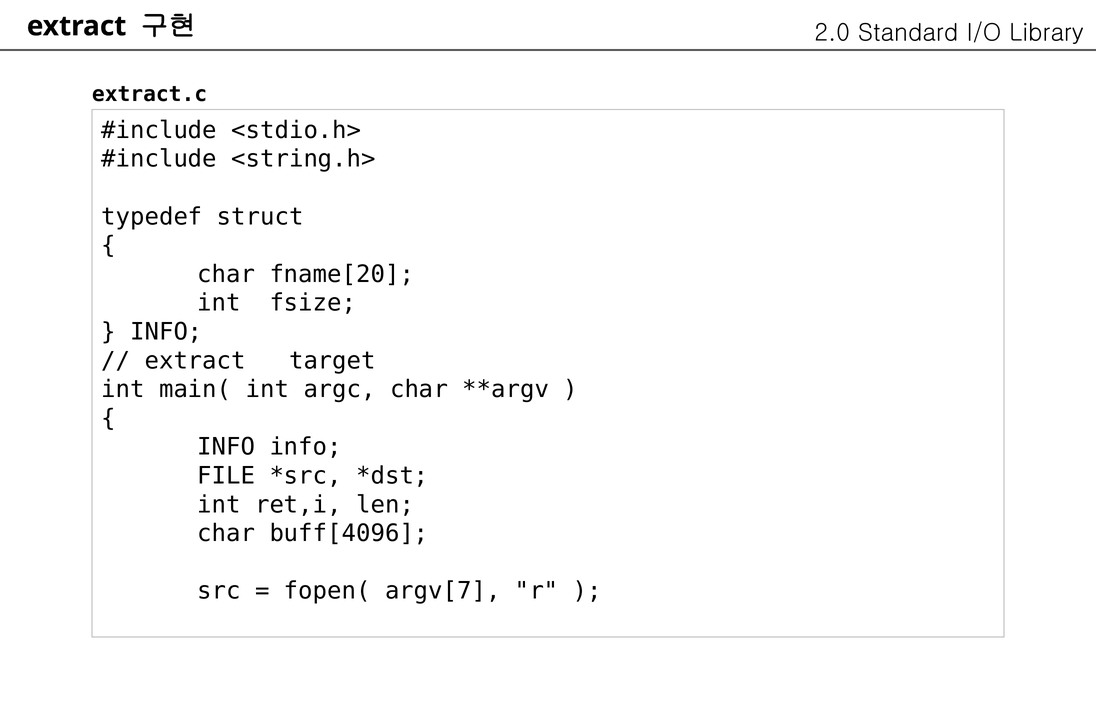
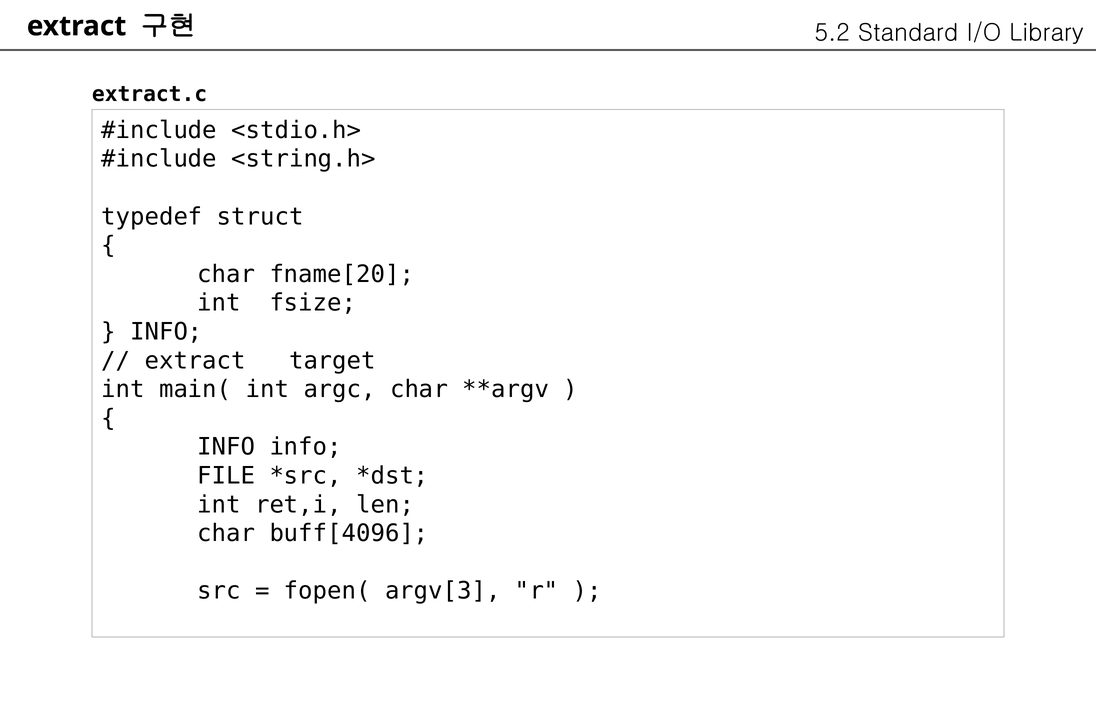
2.0: 2.0 -> 5.2 (832, 33)
argv[7: argv[7 -> argv[3 (443, 591)
